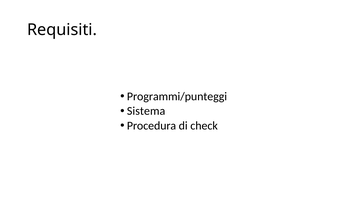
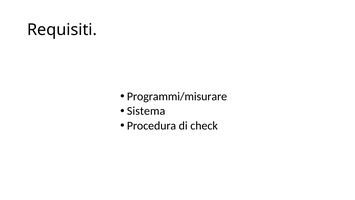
Programmi/punteggi: Programmi/punteggi -> Programmi/misurare (177, 96)
